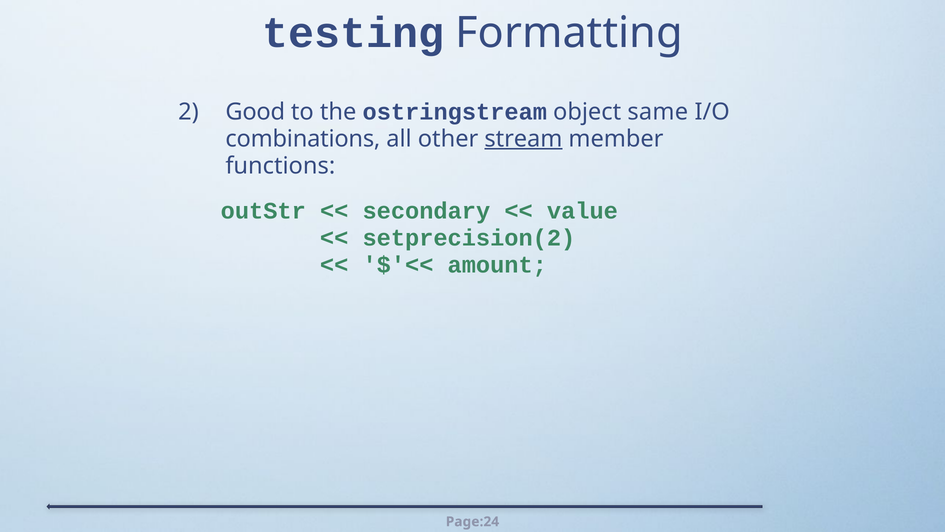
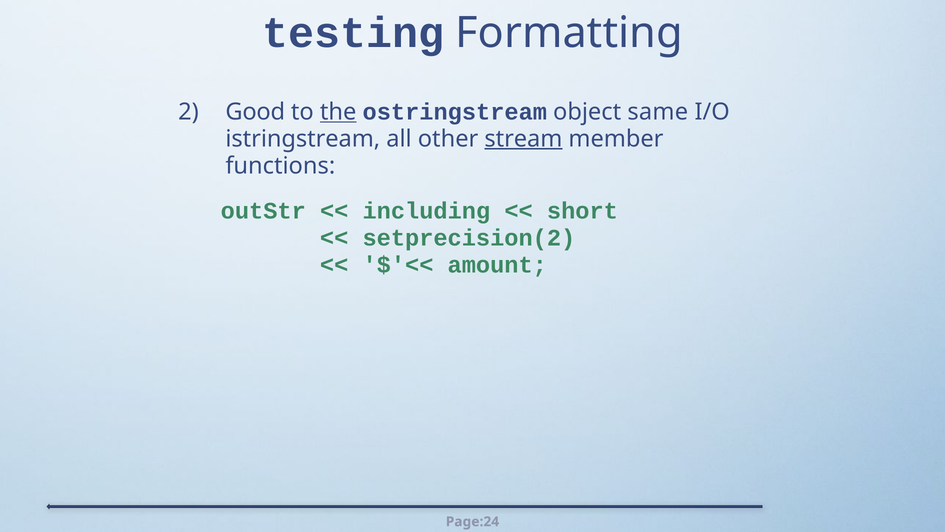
the underline: none -> present (338, 112)
combinations: combinations -> istringstream (303, 139)
secondary: secondary -> including (426, 211)
value: value -> short (582, 211)
